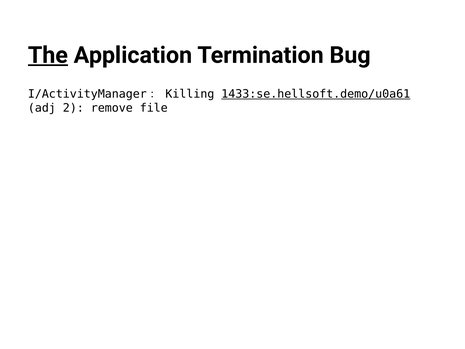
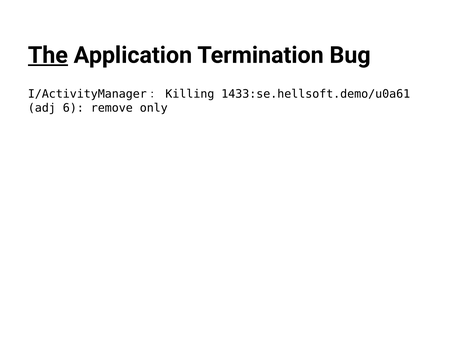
1433:se.hellsoft.demo/u0a61 underline: present -> none (316, 94)
2: 2 -> 6 (73, 108)
file: file -> only (154, 108)
